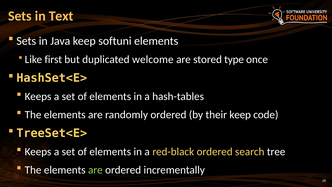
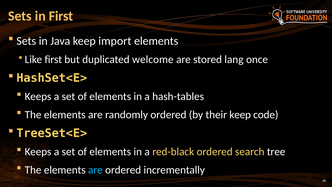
in Text: Text -> First (61, 16)
softuni: softuni -> import (115, 41)
type: type -> lang (234, 59)
are colour: light green -> light blue (95, 170)
